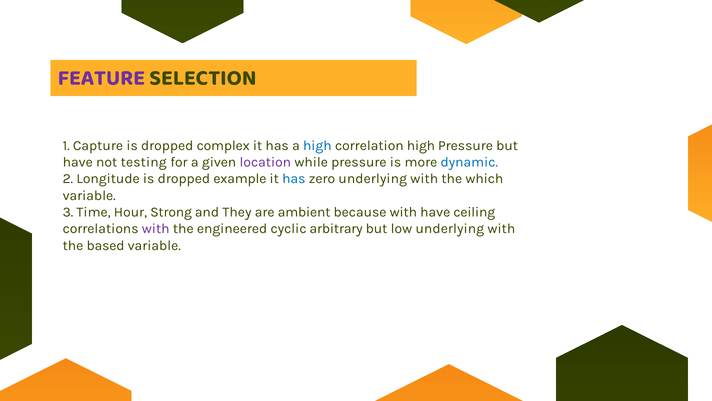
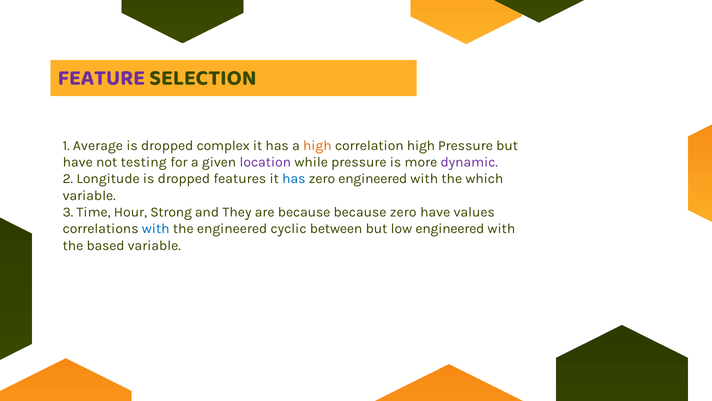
Capture: Capture -> Average (98, 145)
high colour: blue -> orange (317, 145)
dynamic colour: blue -> purple (469, 162)
example: example -> features (240, 179)
zero underlying: underlying -> engineered (373, 179)
are ambient: ambient -> because (304, 212)
because with: with -> zero (403, 212)
ceiling: ceiling -> values (474, 212)
with colour: purple -> blue (156, 229)
arbitrary: arbitrary -> between (336, 229)
low underlying: underlying -> engineered (450, 229)
